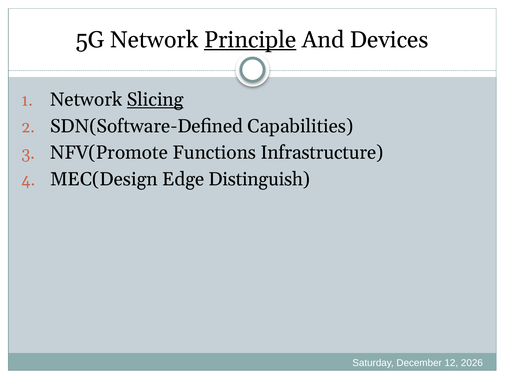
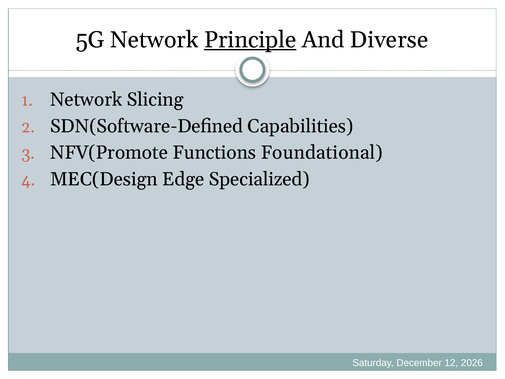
Devices: Devices -> Diverse (389, 40)
Slicing underline: present -> none (155, 100)
Infrastructure: Infrastructure -> Foundational (322, 153)
Distinguish: Distinguish -> Specialized (259, 179)
